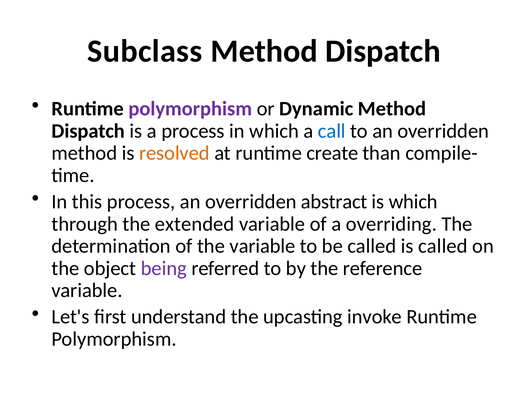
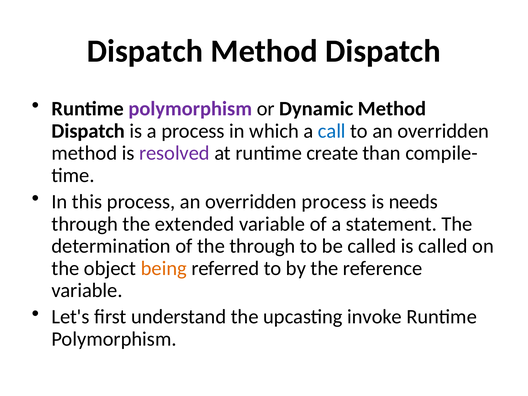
Subclass: Subclass -> Dispatch (145, 51)
resolved colour: orange -> purple (174, 153)
overridden abstract: abstract -> process (334, 202)
is which: which -> needs (413, 202)
overriding: overriding -> statement (391, 224)
the variable: variable -> through (262, 246)
being colour: purple -> orange (164, 268)
